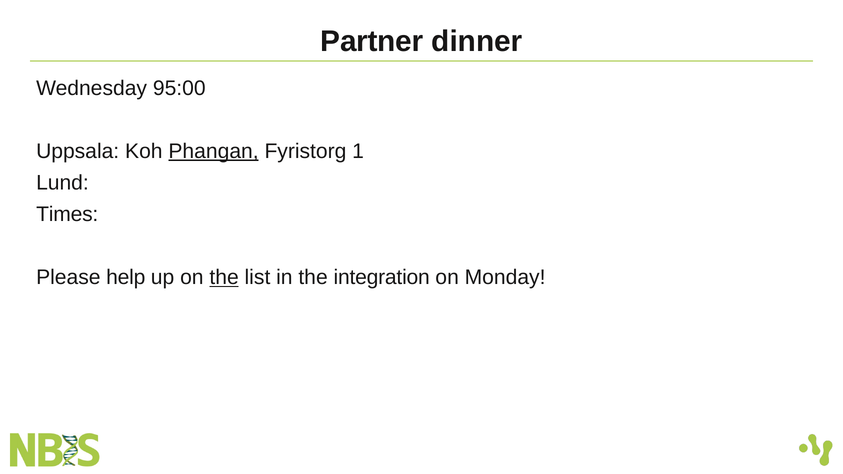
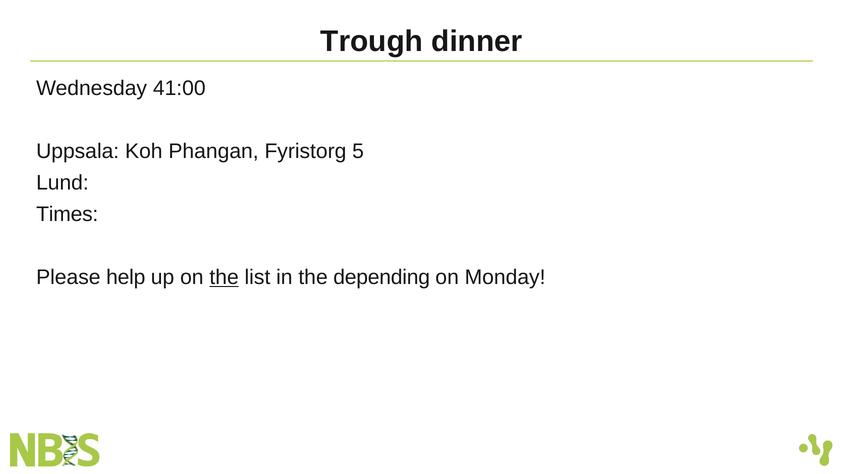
Partner: Partner -> Trough (372, 41)
95:00: 95:00 -> 41:00 (179, 88)
Phangan underline: present -> none (214, 151)
1: 1 -> 5 (358, 151)
integration: integration -> depending (382, 278)
